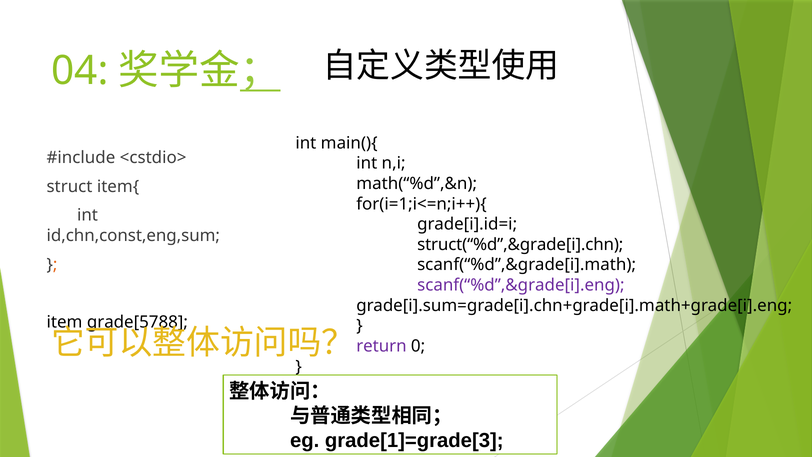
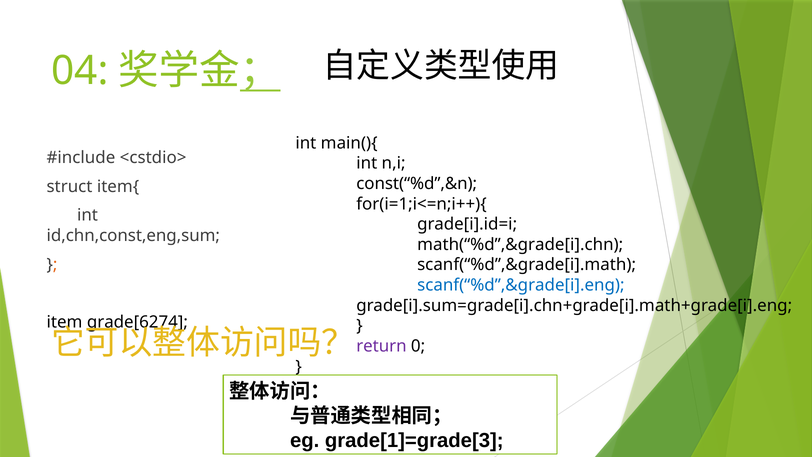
math(“%d”,&n: math(“%d”,&n -> const(“%d”,&n (417, 183)
struct(“%d”,&grade[i].chn: struct(“%d”,&grade[i].chn -> math(“%d”,&grade[i].chn (520, 244)
scanf(“%d”,&grade[i].eng colour: purple -> blue (521, 285)
grade[5788: grade[5788 -> grade[6274 (137, 322)
